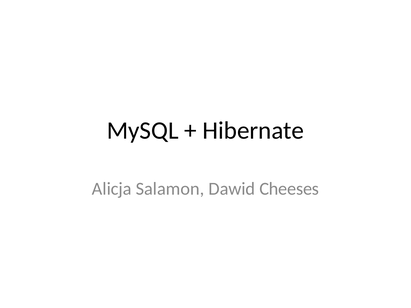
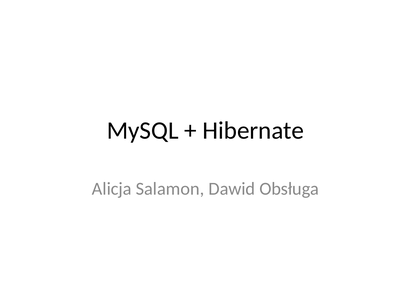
Cheeses: Cheeses -> Obsługa (289, 189)
